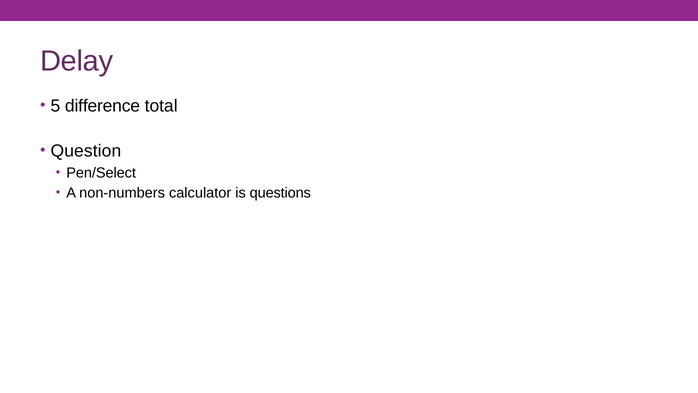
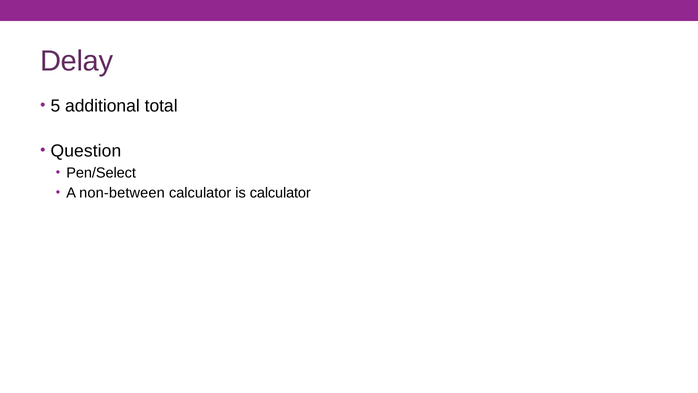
difference: difference -> additional (102, 106)
non-numbers: non-numbers -> non-between (122, 193)
is questions: questions -> calculator (280, 193)
